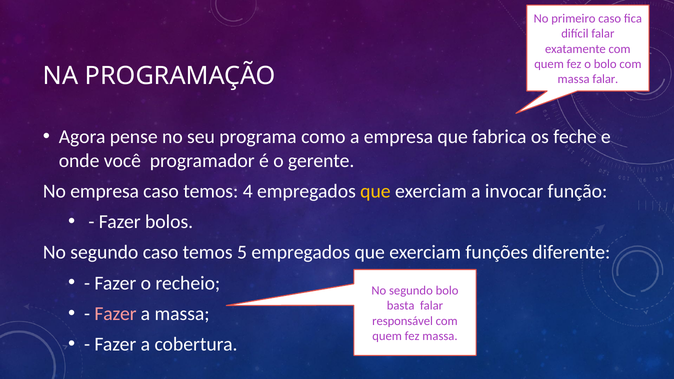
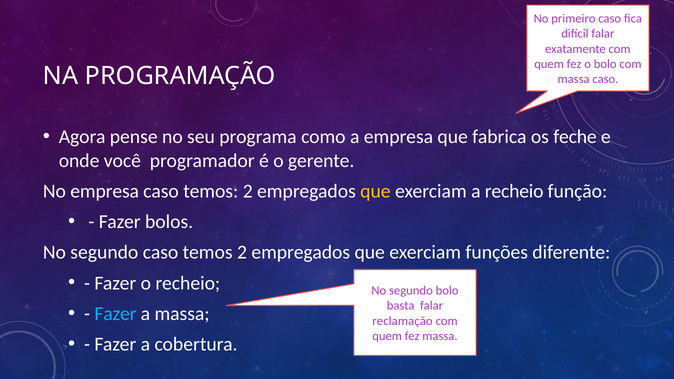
massa falar: falar -> caso (605, 79)
4: 4 -> 2 (248, 191)
a invocar: invocar -> recheio (514, 191)
segundo caso temos 5: 5 -> 2 (242, 253)
Fazer colour: pink -> light blue (115, 314)
responsável: responsável -> reclamação (402, 321)
